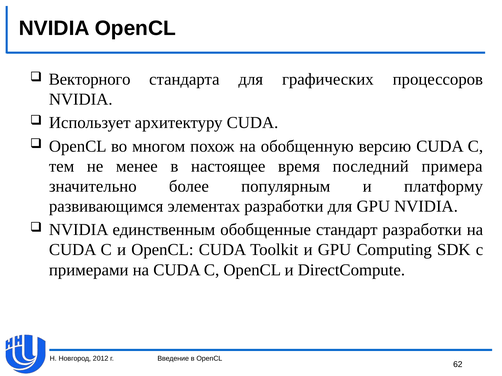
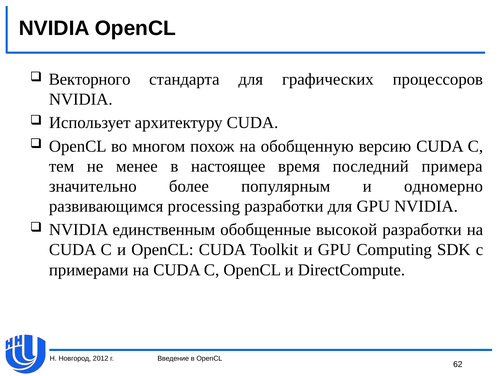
платформу: платформу -> одномерно (443, 187)
элементах: элементах -> processing (204, 207)
стандарт: стандарт -> высокой (347, 230)
